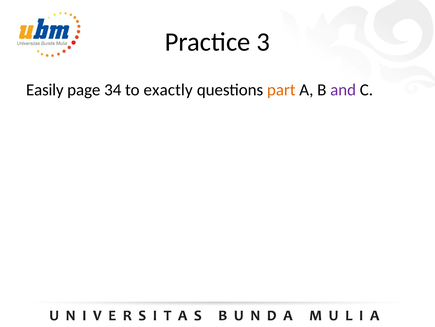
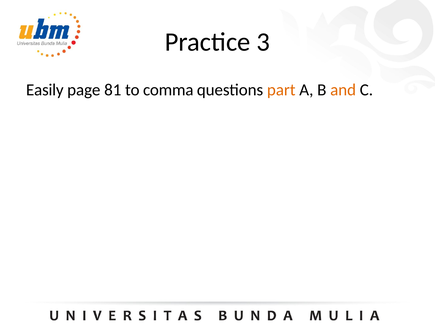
34: 34 -> 81 (113, 90)
exactly: exactly -> comma (168, 90)
and colour: purple -> orange (343, 90)
